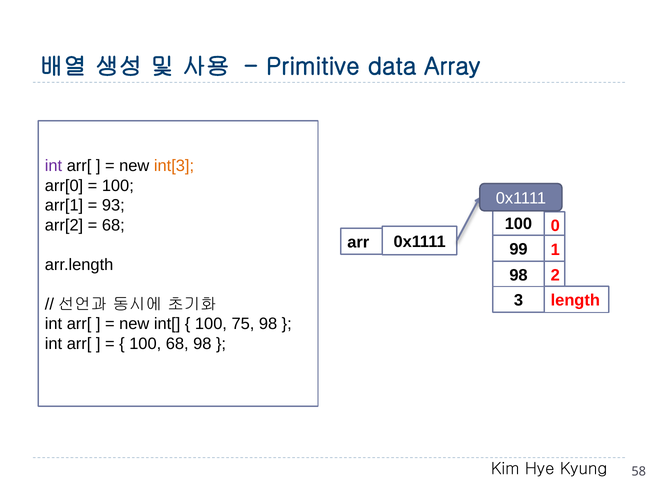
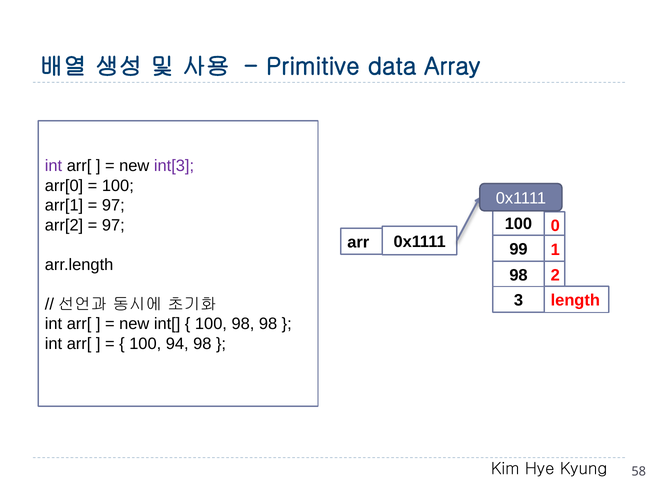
int[3 colour: orange -> purple (174, 166)
93: 93 -> 97 (113, 205)
68: 68 -> 97 (113, 225)
100 75: 75 -> 98 (243, 324)
100 68: 68 -> 94 (177, 343)
